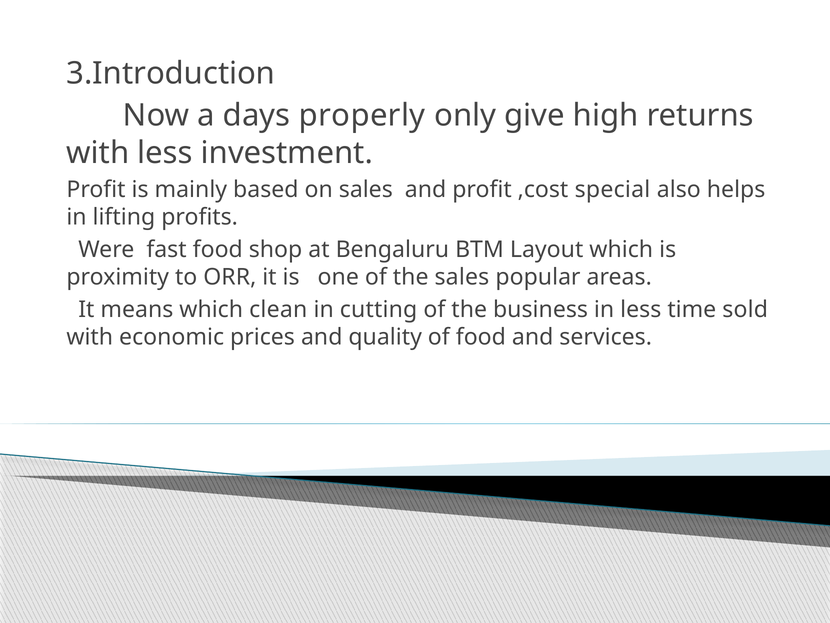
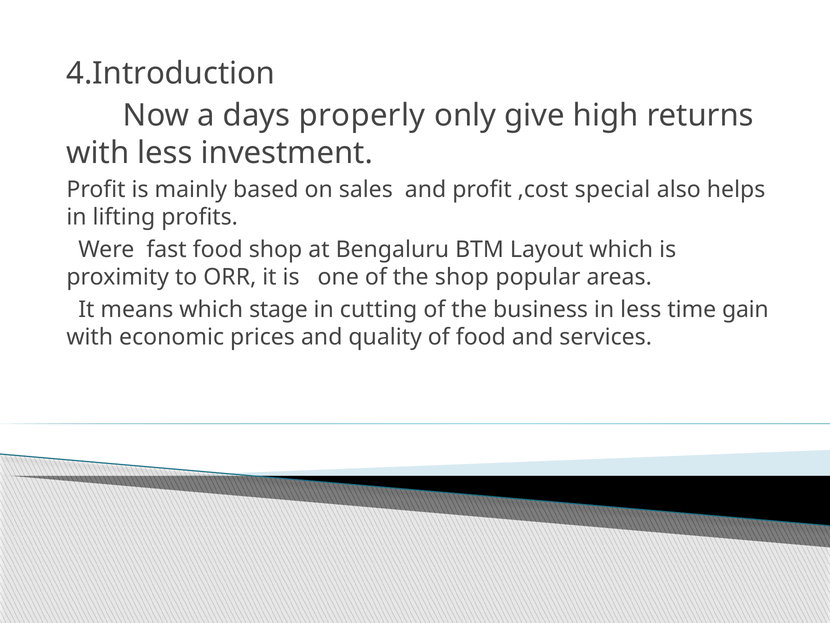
3.Introduction: 3.Introduction -> 4.Introduction (171, 73)
the sales: sales -> shop (462, 277)
clean: clean -> stage (278, 309)
sold: sold -> gain (745, 309)
